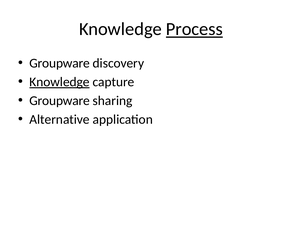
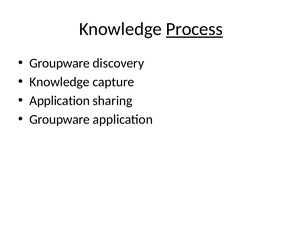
Knowledge underline: present -> none (60, 82)
Groupware: Groupware -> Application (60, 101)
Alternative: Alternative -> Groupware (60, 120)
